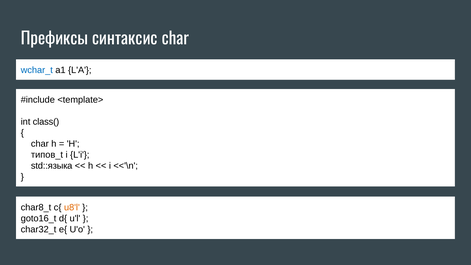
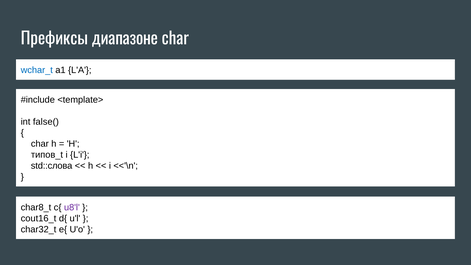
синтаксис: синтаксис -> диапазоне (125, 39)
class(: class( -> false( (46, 122)
std::языка: std::языка -> std::слова (52, 166)
u8'l colour: orange -> purple (72, 207)
goto16_t: goto16_t -> cout16_t (39, 218)
